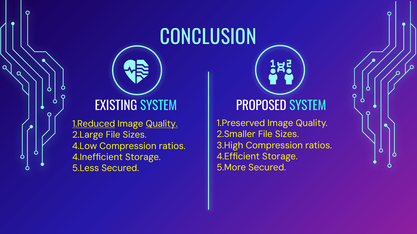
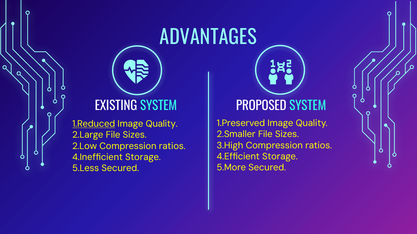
CONCLUSION: CONCLUSION -> ADVANTAGES (208, 38)
Quality underline: present -> none (162, 124)
4.Low: 4.Low -> 2.Low (85, 146)
